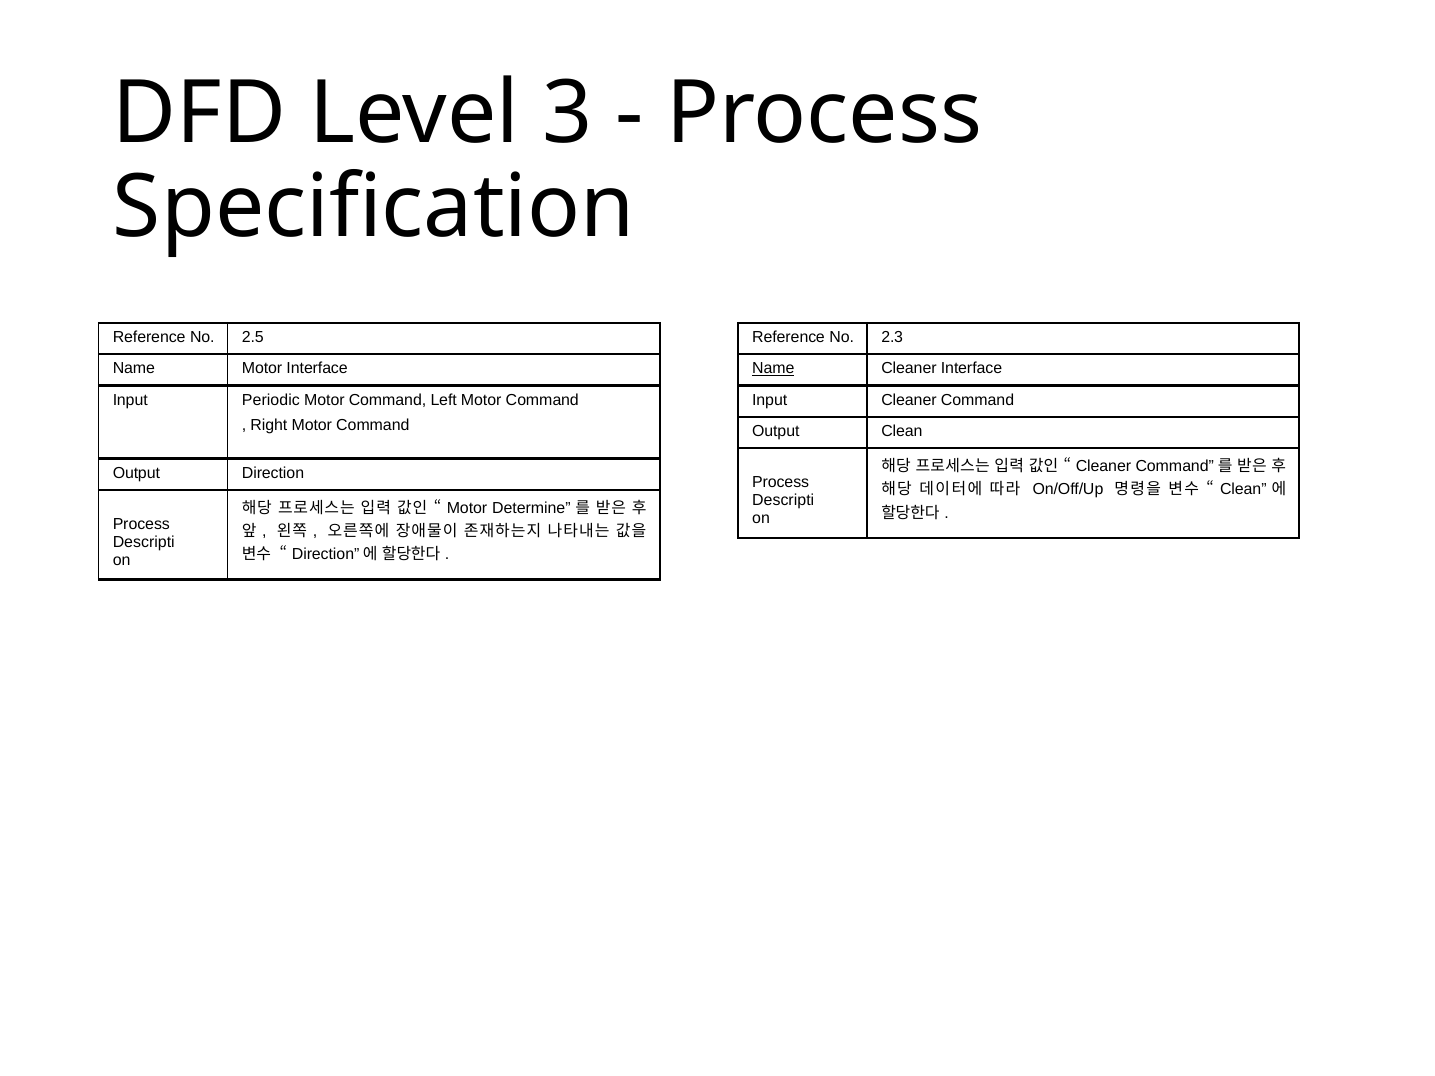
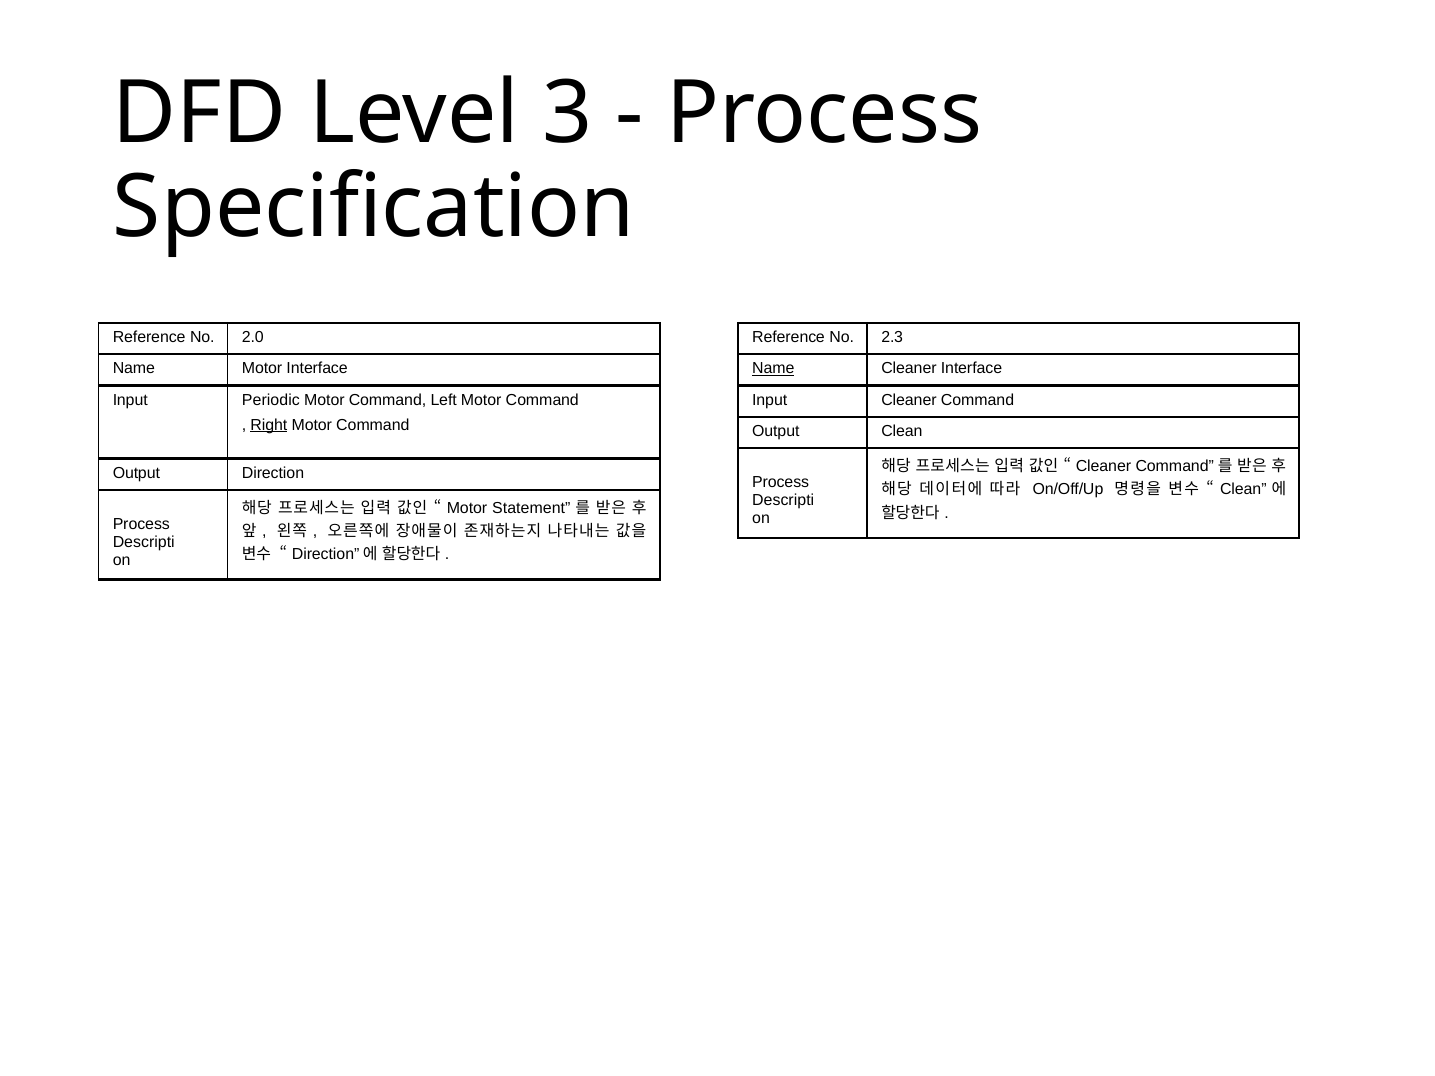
2.5: 2.5 -> 2.0 (253, 337)
Right underline: none -> present (269, 425)
Determine: Determine -> Statement (531, 508)
